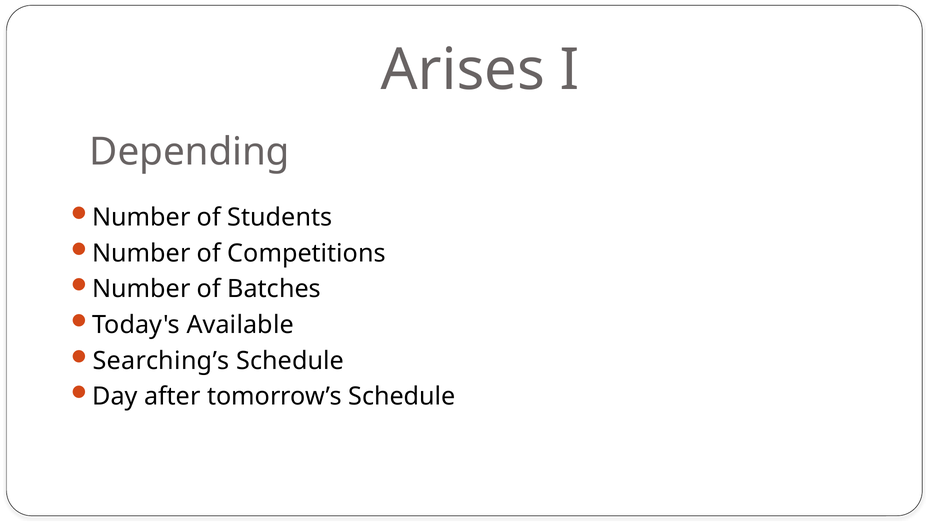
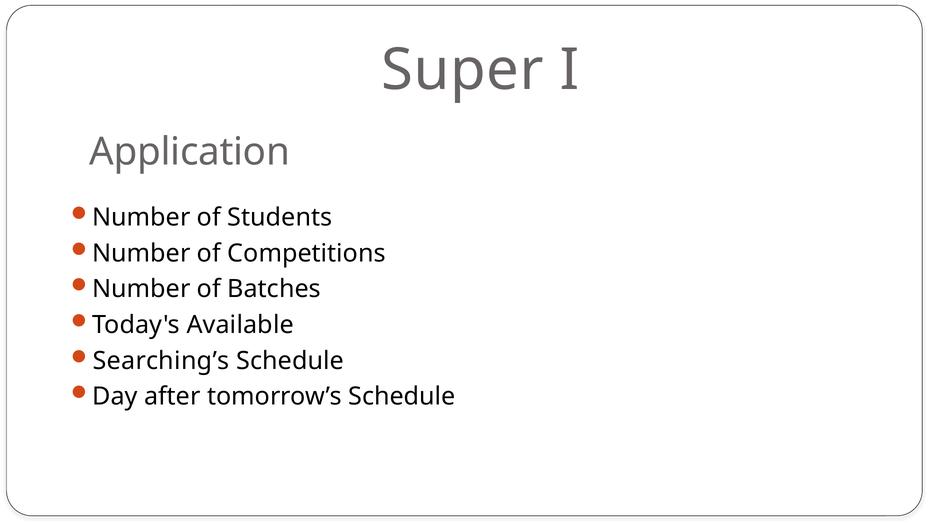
Arises: Arises -> Super (462, 70)
Depending: Depending -> Application (190, 152)
